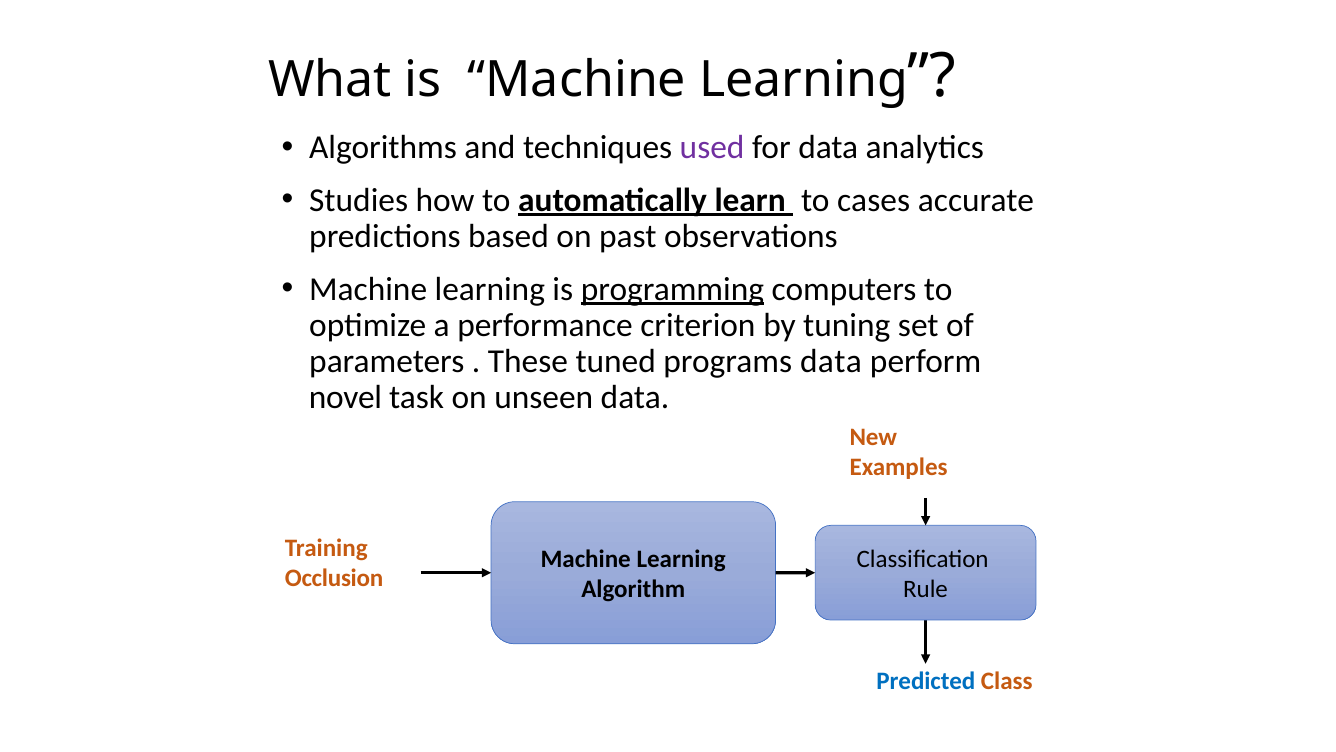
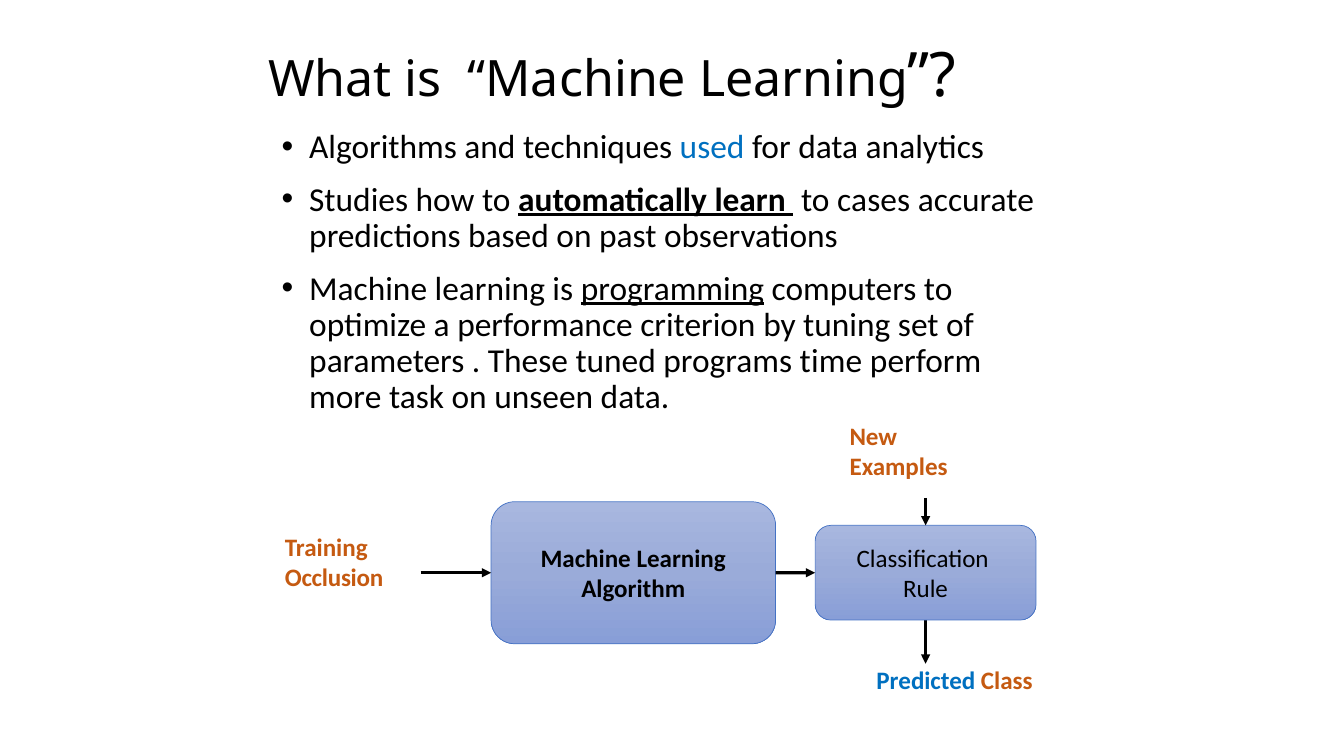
used colour: purple -> blue (712, 147)
programs data: data -> time (831, 361)
novel: novel -> more (345, 397)
